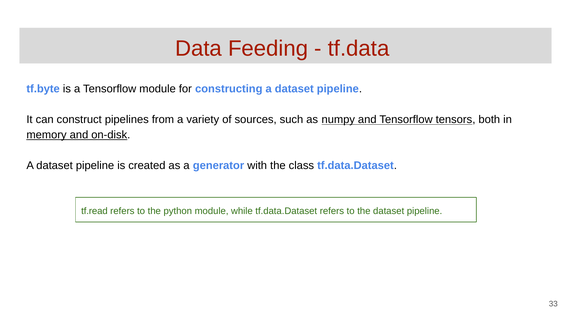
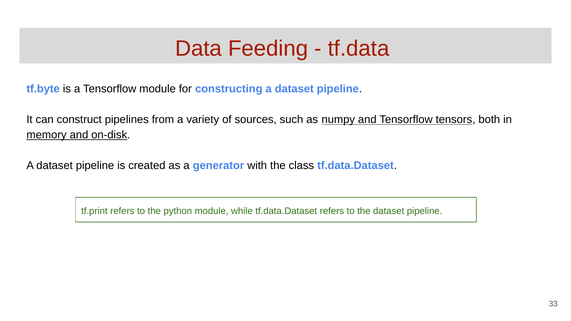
tf.read: tf.read -> tf.print (94, 211)
